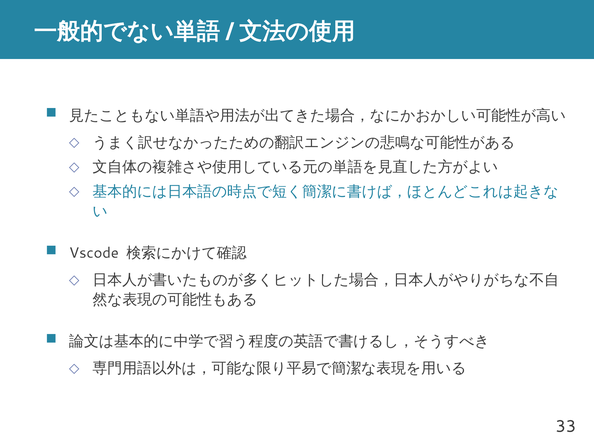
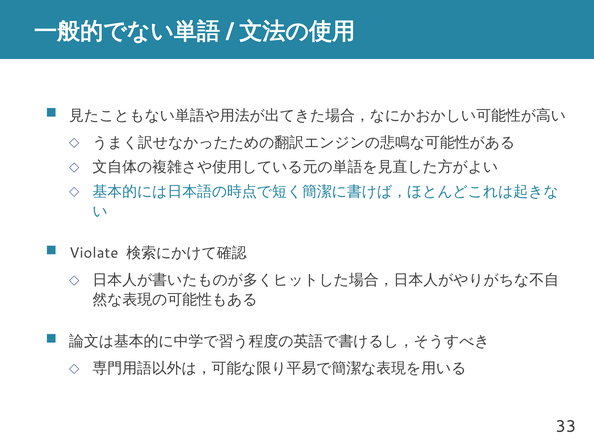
Vscode: Vscode -> Violate (94, 253)
